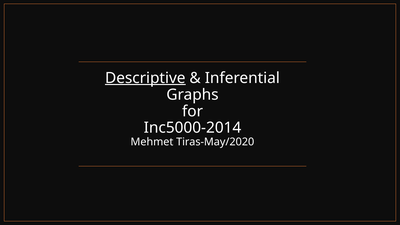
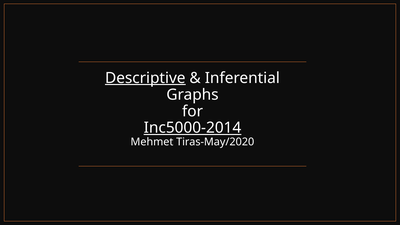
Inc5000-2014 underline: none -> present (192, 128)
